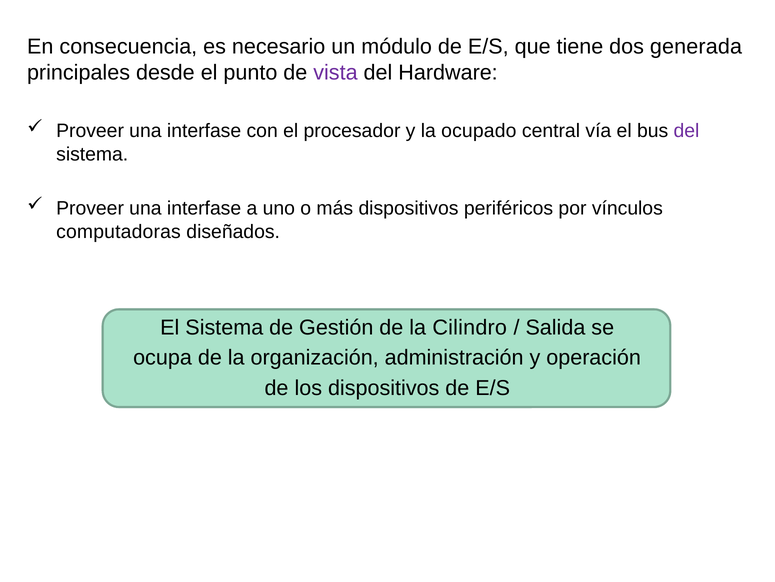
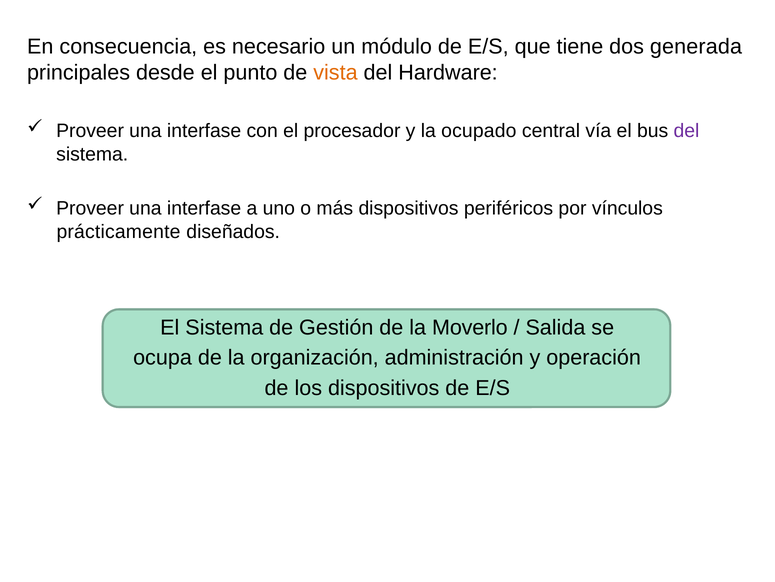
vista colour: purple -> orange (335, 72)
computadoras: computadoras -> prácticamente (118, 232)
Cilindro: Cilindro -> Moverlo (470, 327)
